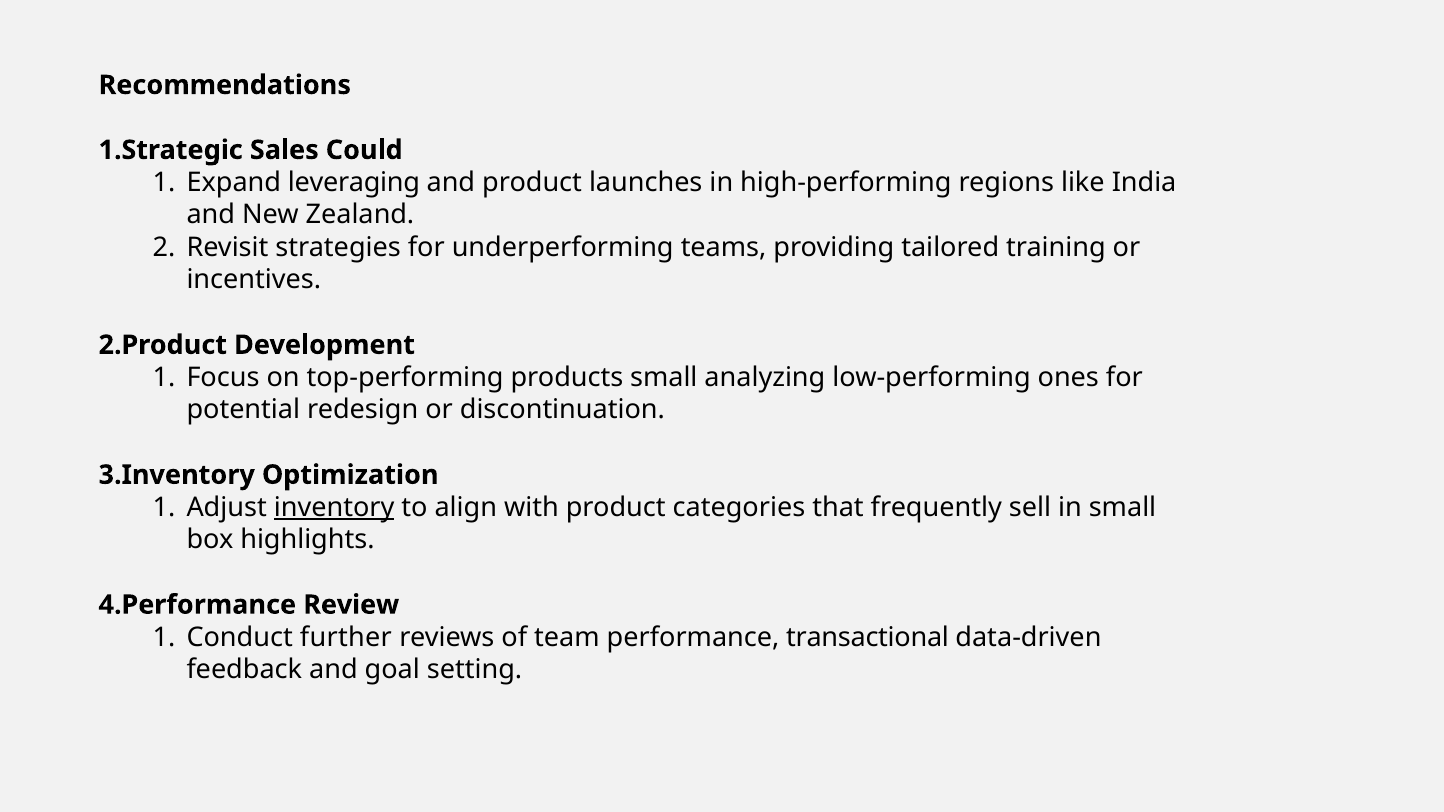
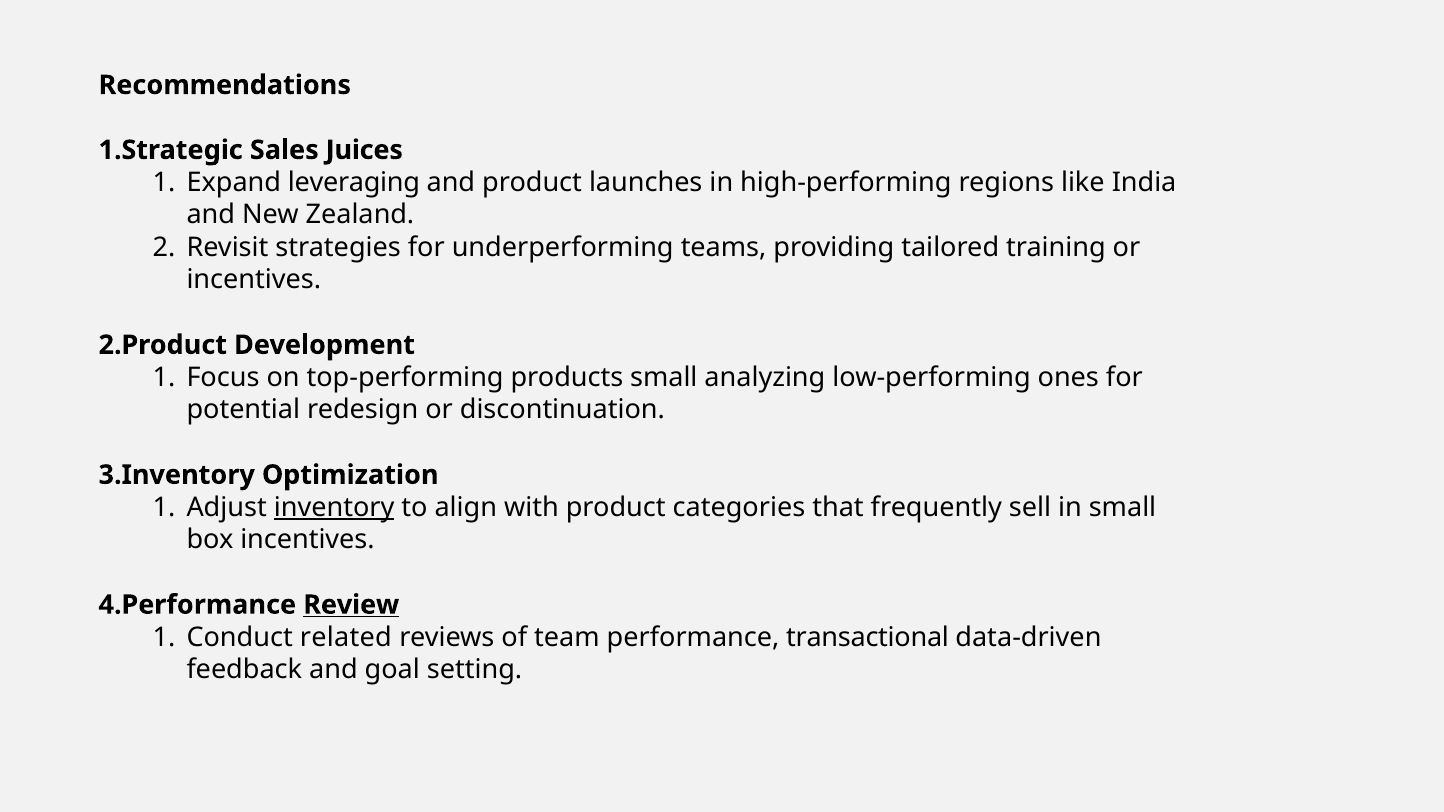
Could: Could -> Juices (364, 150)
box highlights: highlights -> incentives (307, 540)
Review underline: none -> present (351, 605)
further: further -> related (346, 637)
